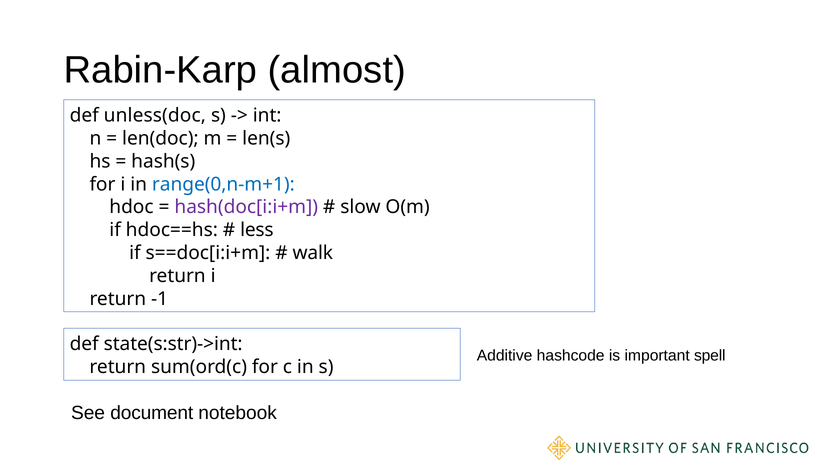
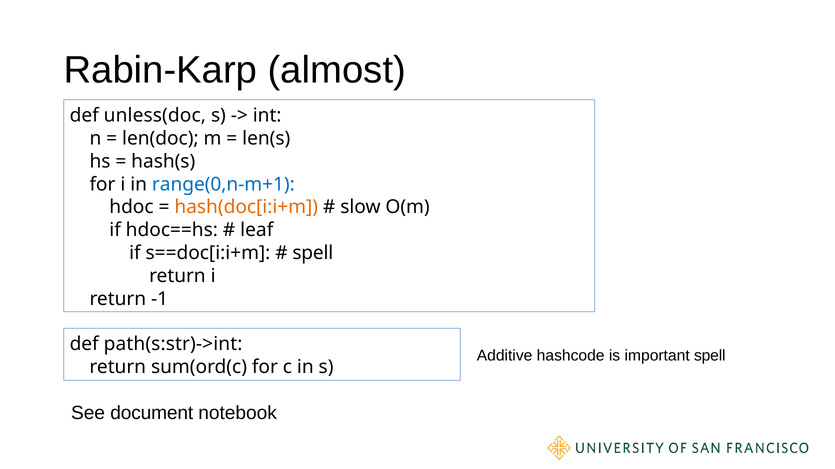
hash(doc[i:i+m colour: purple -> orange (246, 207)
less: less -> leaf (257, 230)
walk: walk -> spell (313, 253)
state(s:str)->int: state(s:str)->int -> path(s:str)->int (173, 344)
